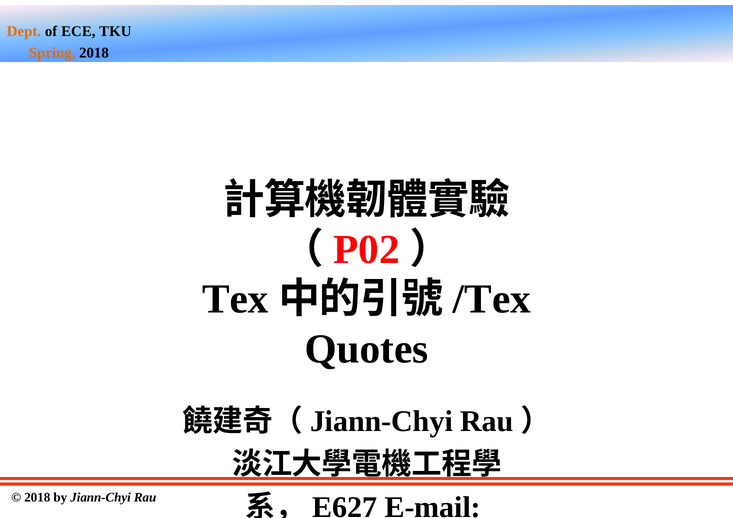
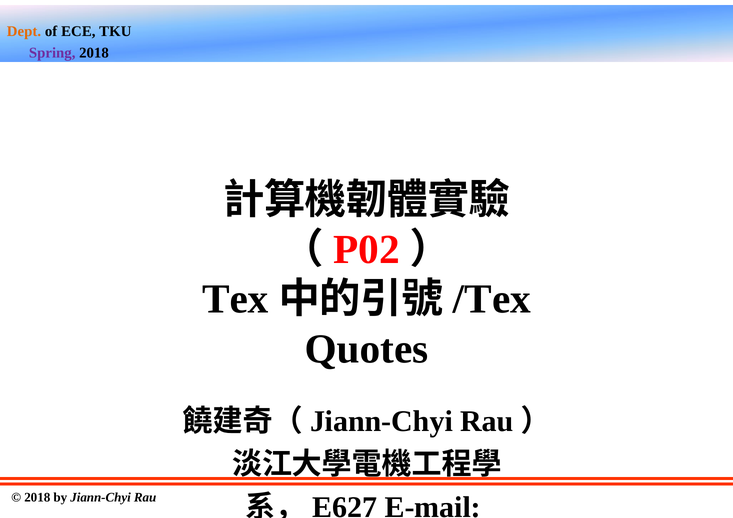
Spring colour: orange -> purple (52, 53)
